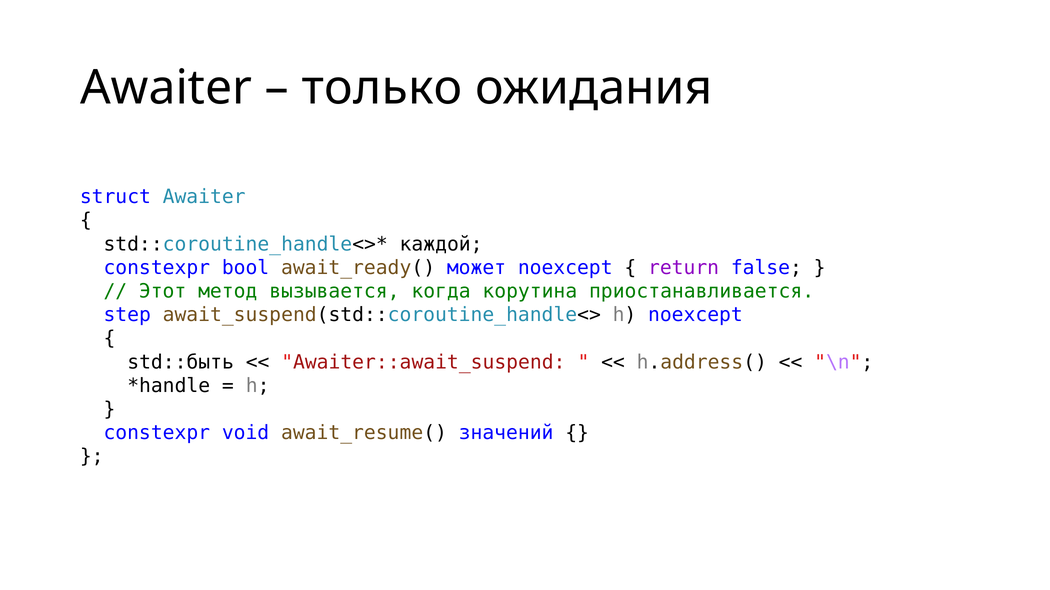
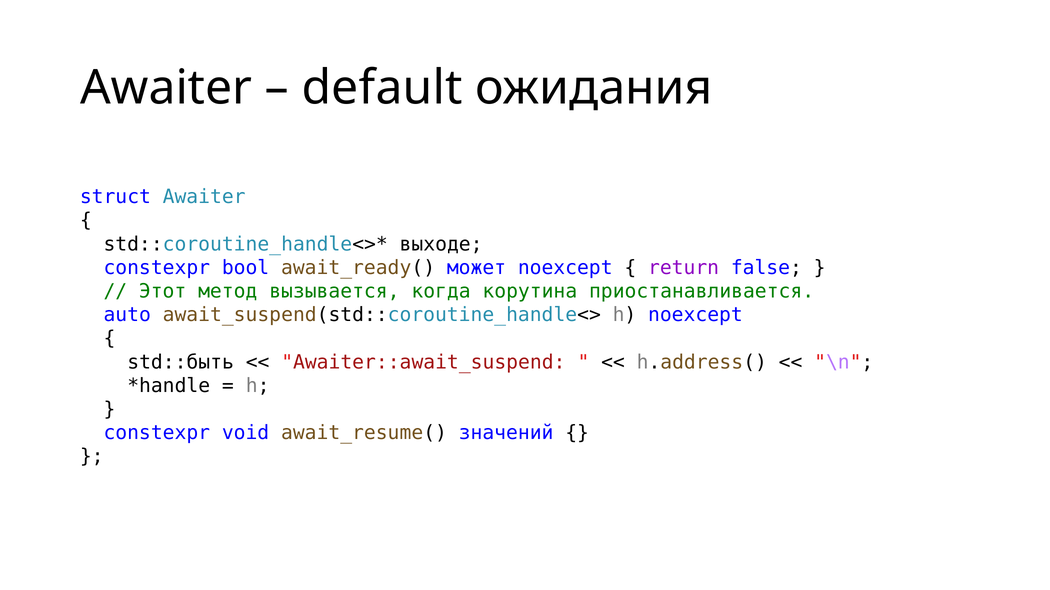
только: только -> default (382, 88)
каждой: каждой -> выходе (441, 244)
step: step -> auto (127, 315)
